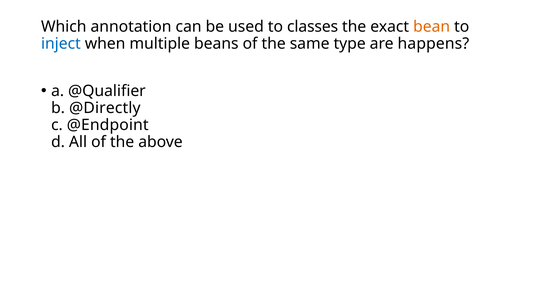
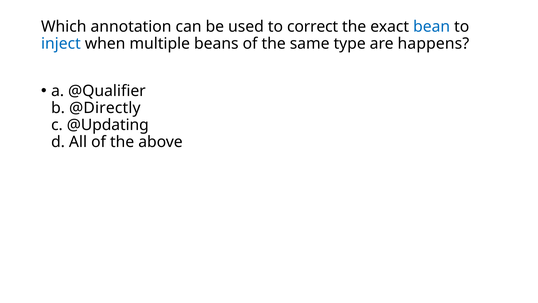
classes: classes -> correct (313, 26)
bean colour: orange -> blue (432, 26)
@Endpoint: @Endpoint -> @Updating (108, 125)
